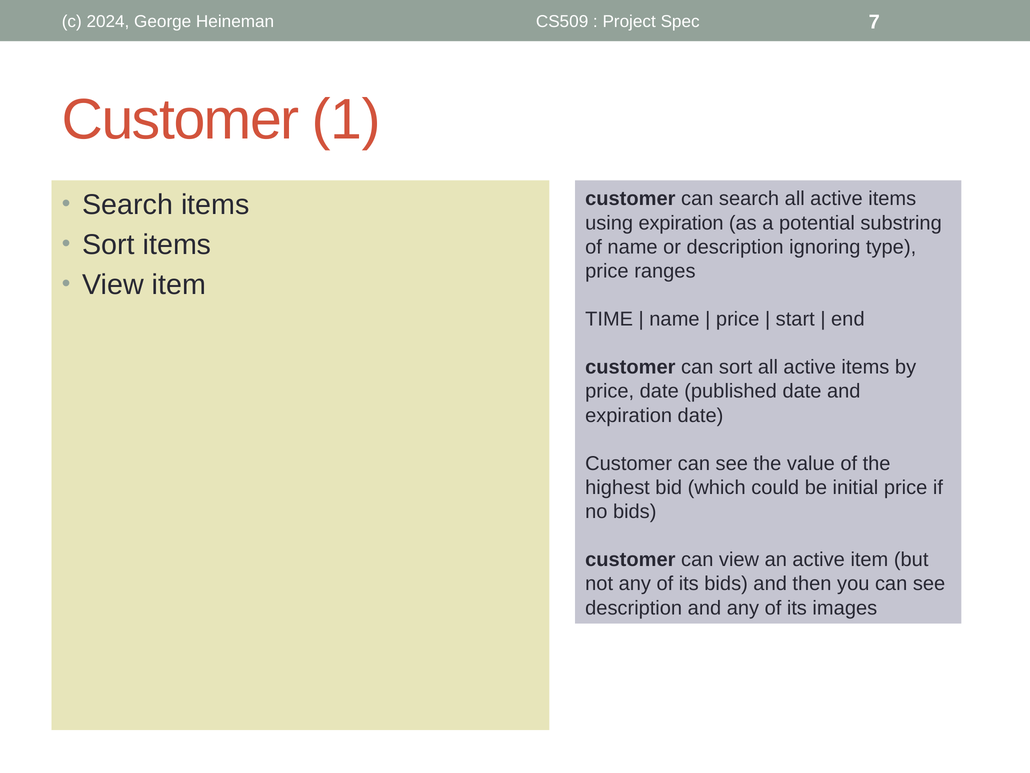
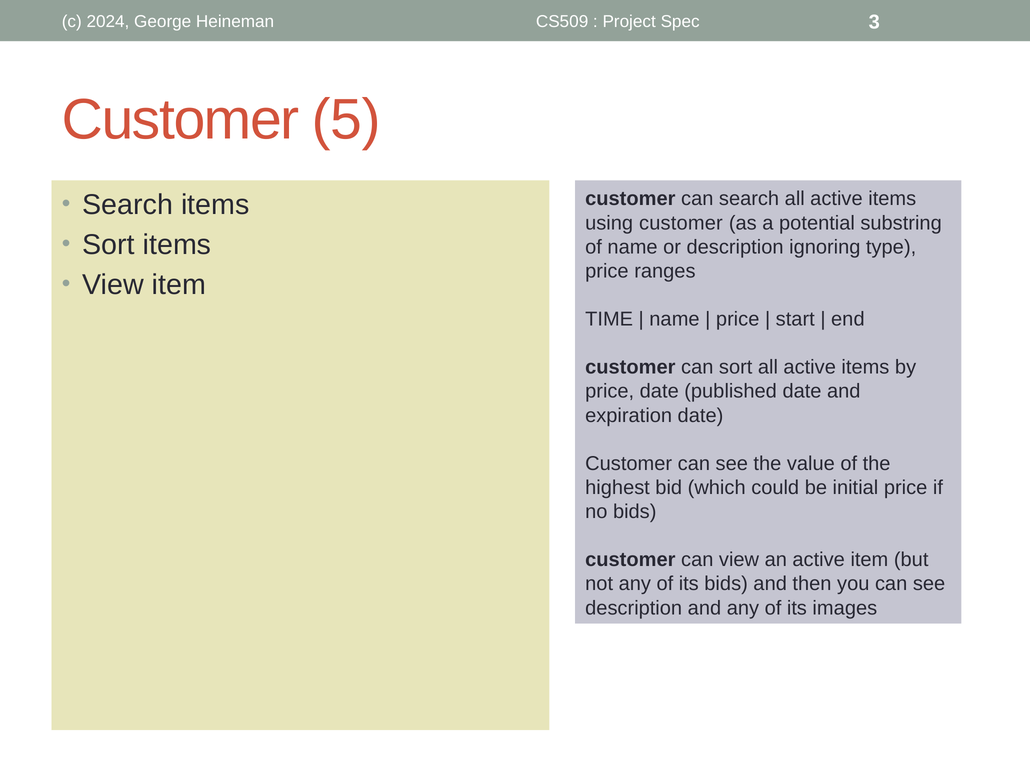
7: 7 -> 3 (874, 22)
1: 1 -> 5 (346, 120)
using expiration: expiration -> customer (681, 223)
